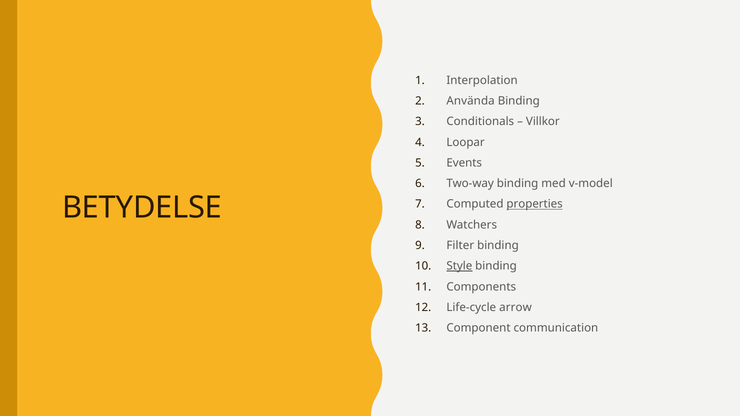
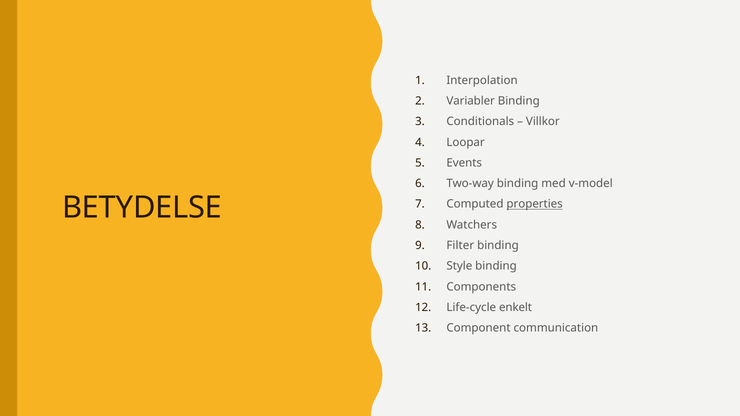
Använda: Använda -> Variabler (471, 101)
Style underline: present -> none (459, 266)
arrow: arrow -> enkelt (516, 308)
